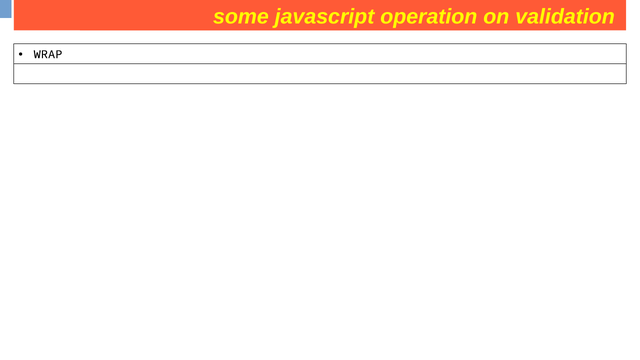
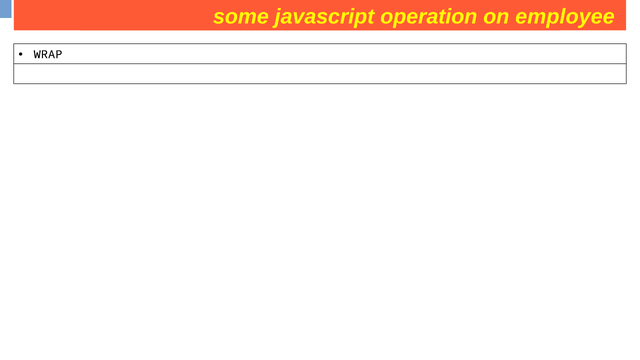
validation: validation -> employee (565, 17)
